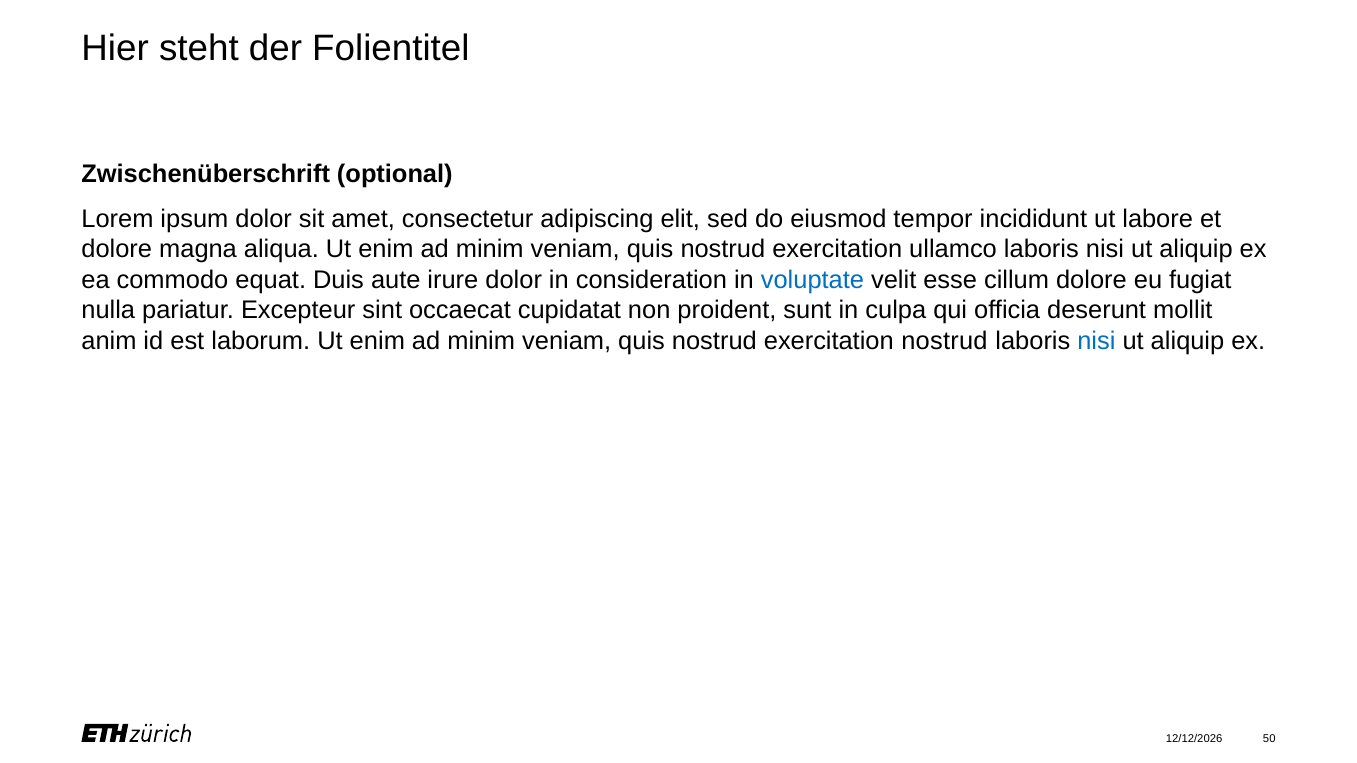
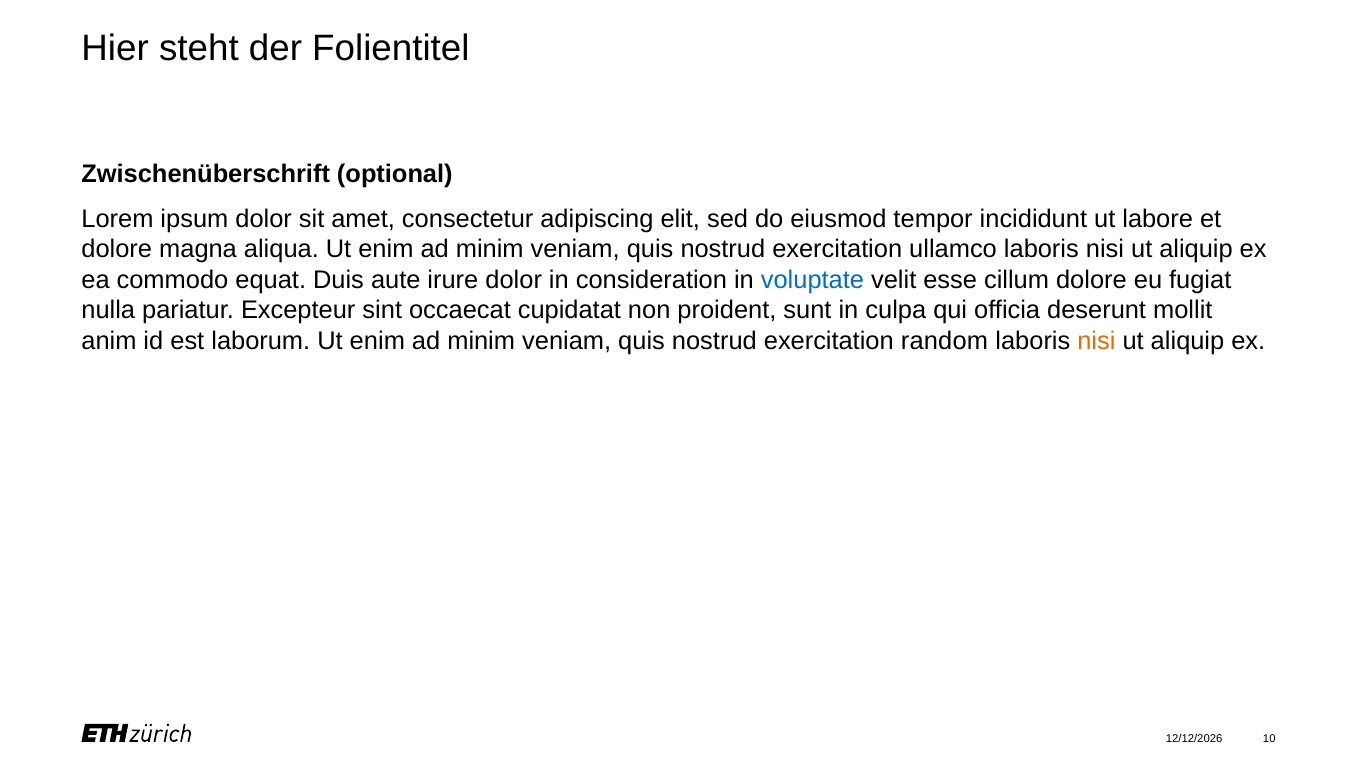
exercitation nostrud: nostrud -> random (944, 341)
nisi colour: blue -> orange (1096, 341)
50: 50 -> 10 (1269, 739)
